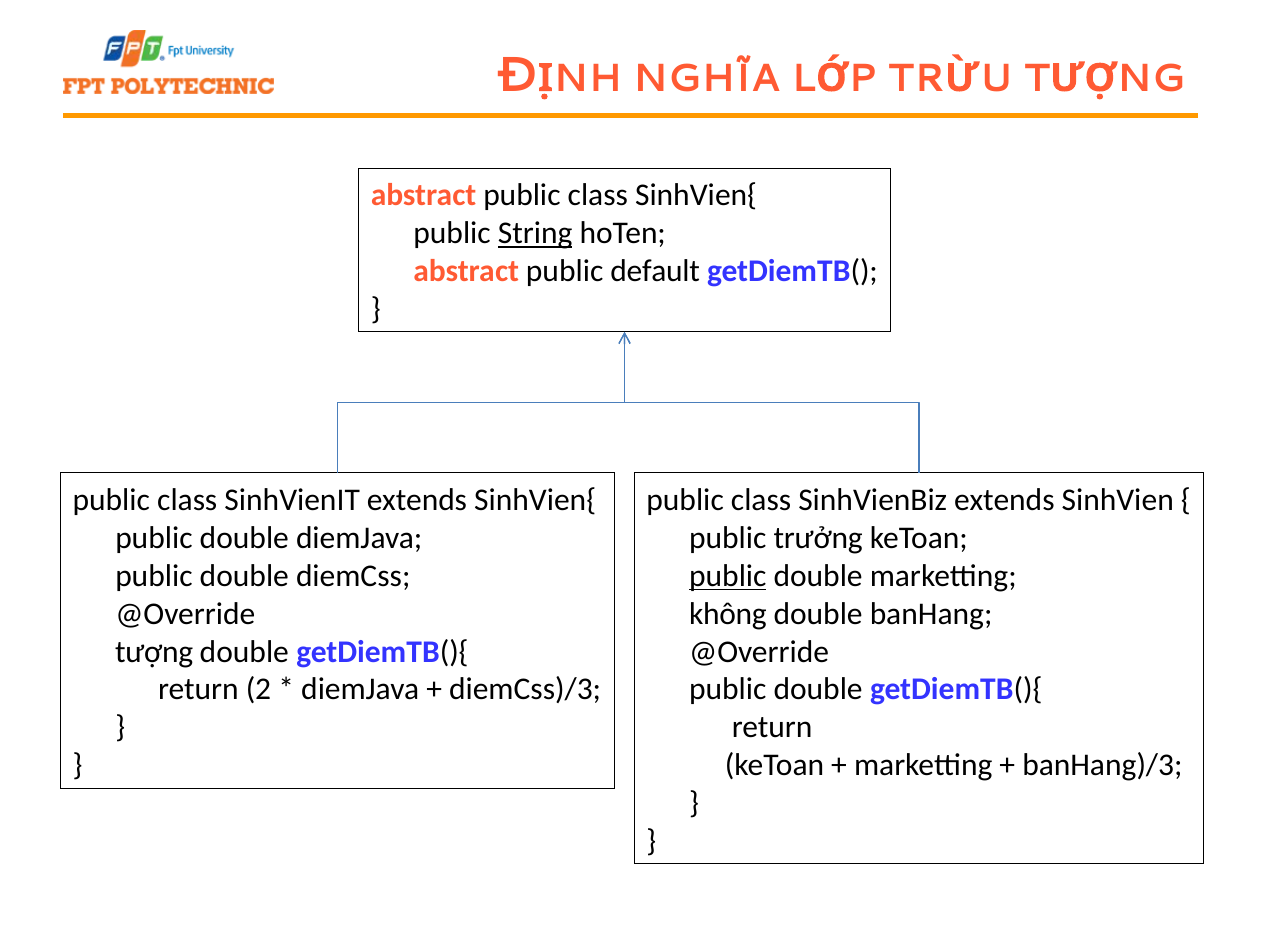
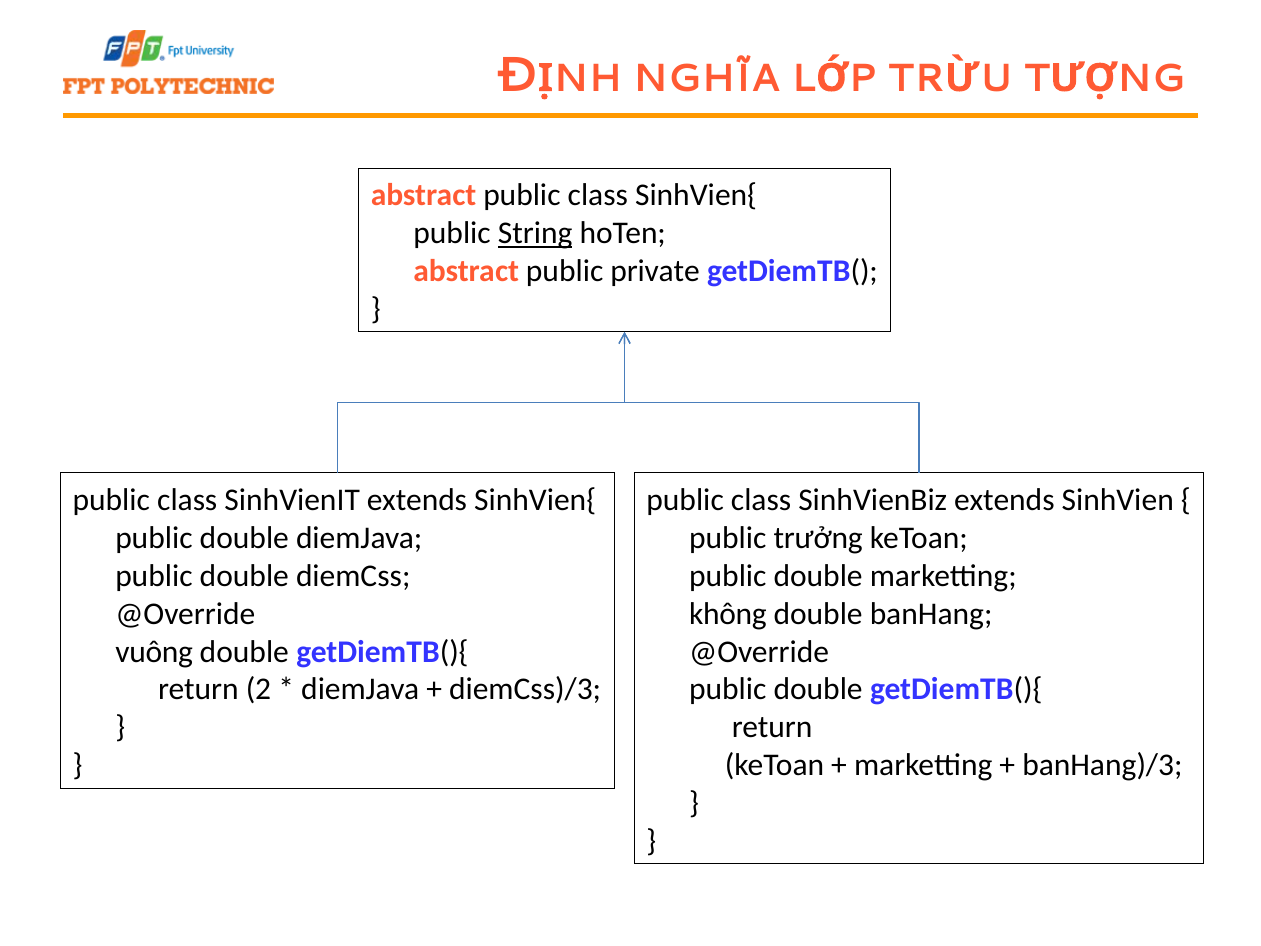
default: default -> private (655, 271)
public underline: present -> none (728, 576)
tượng: tượng -> vuông (154, 651)
